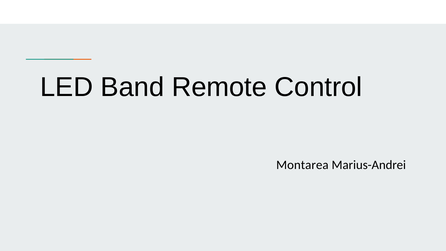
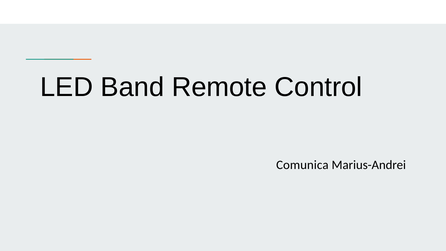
Montarea: Montarea -> Comunica (302, 165)
